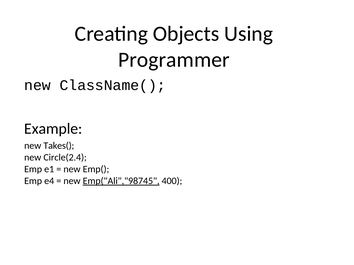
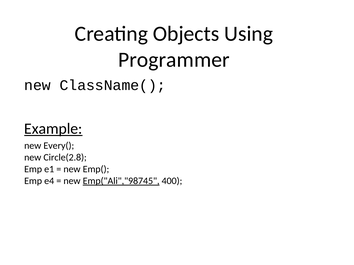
Example underline: none -> present (53, 129)
Takes(: Takes( -> Every( (59, 146)
Circle(2.4: Circle(2.4 -> Circle(2.8 (65, 158)
